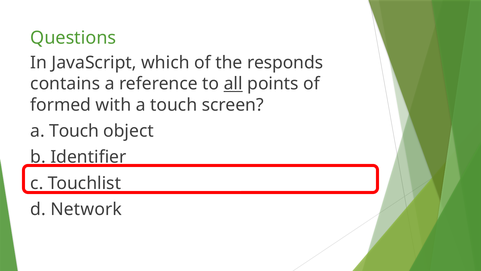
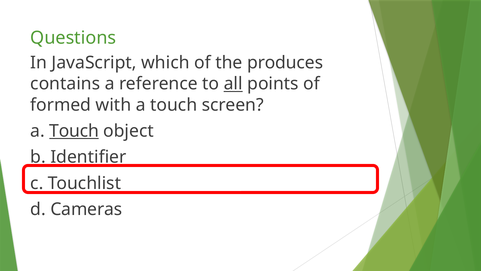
responds: responds -> produces (285, 63)
Touch underline: none -> present (74, 131)
Network: Network -> Cameras (86, 209)
